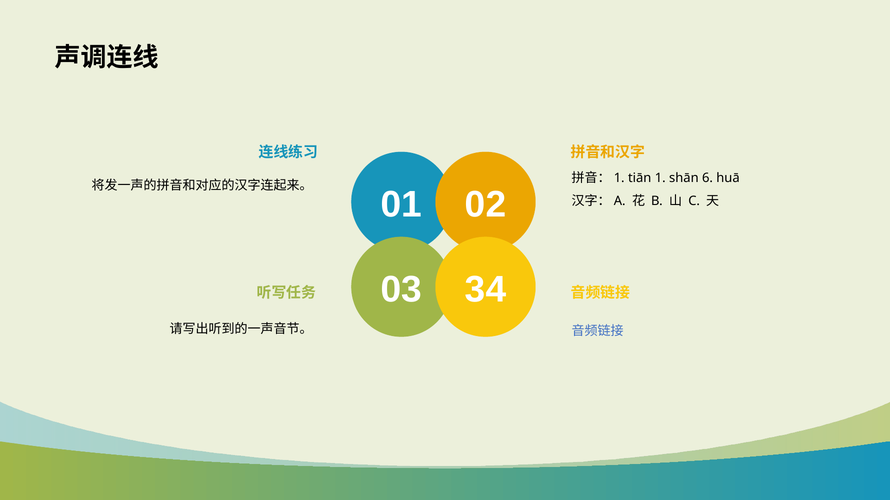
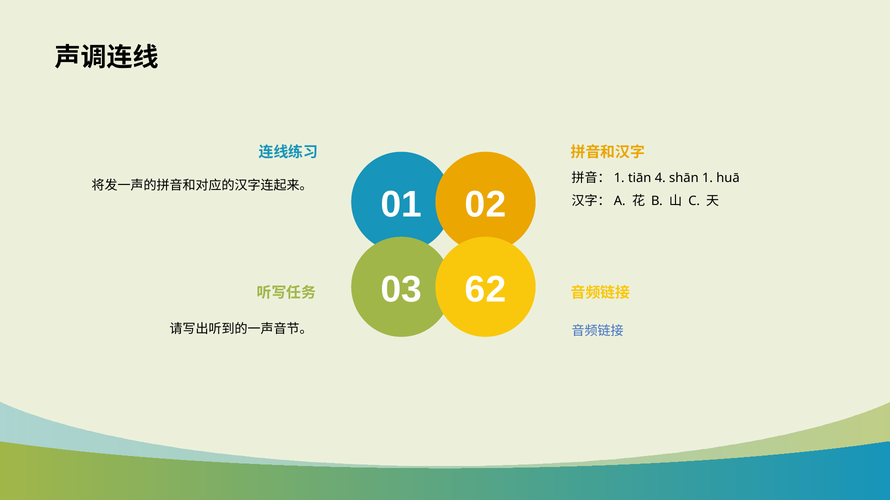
1: 1 -> 4 (660, 178)
6: 6 -> 1 (707, 178)
34: 34 -> 62 (486, 290)
